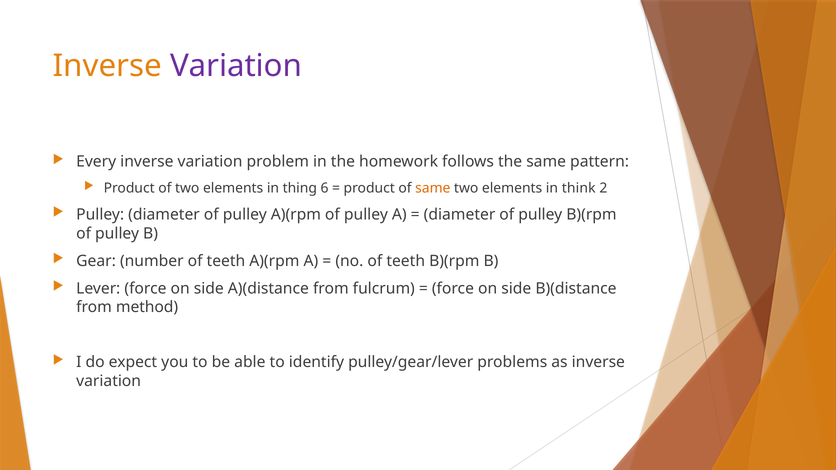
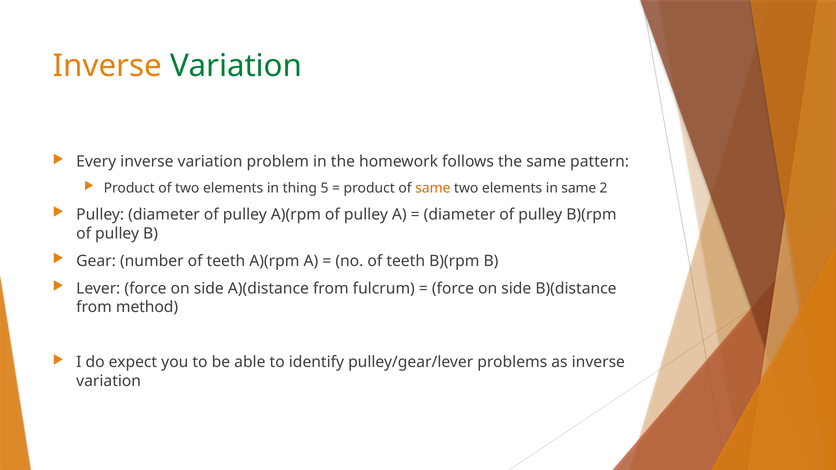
Variation colour: purple -> green (236, 66)
6: 6 -> 5 (325, 188)
in think: think -> same (579, 188)
